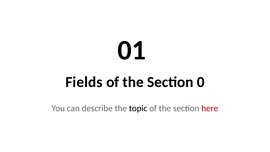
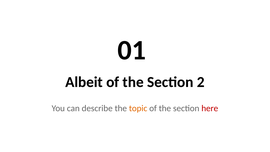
Fields: Fields -> Albeit (84, 82)
0: 0 -> 2 (201, 82)
topic colour: black -> orange (138, 108)
